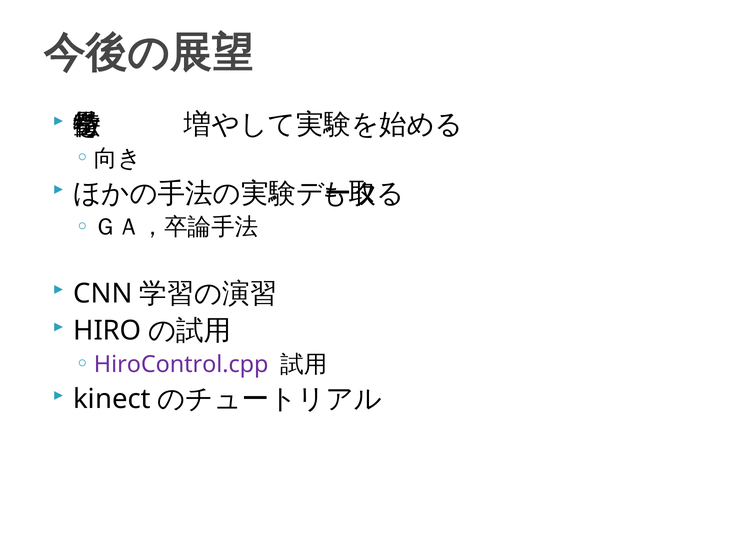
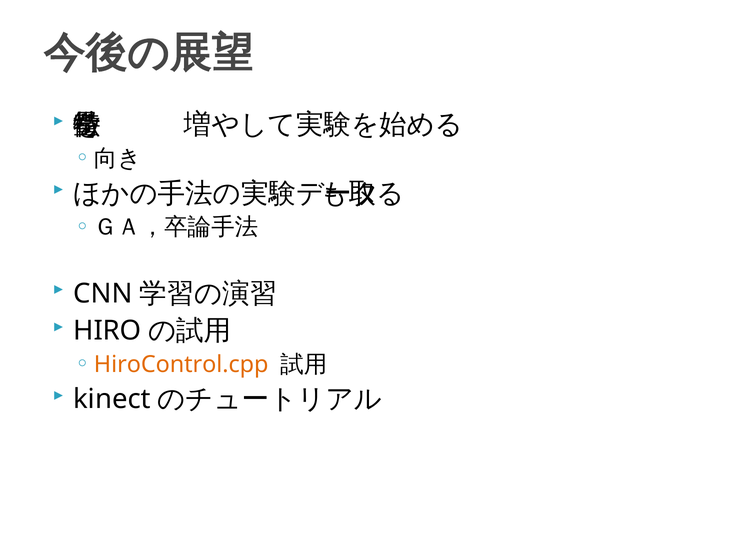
HiroControl.cpp colour: purple -> orange (181, 364)
